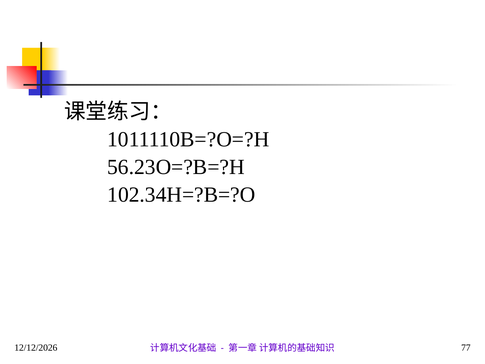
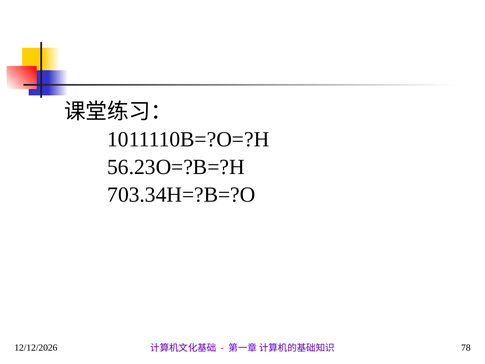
102.34H=?B=?O: 102.34H=?B=?O -> 703.34H=?B=?O (181, 195)
77: 77 -> 78 (466, 348)
